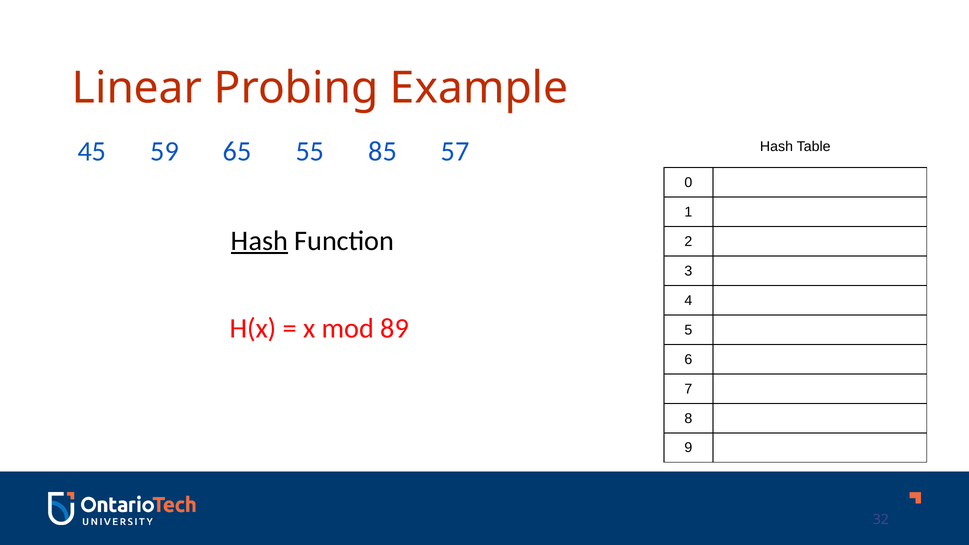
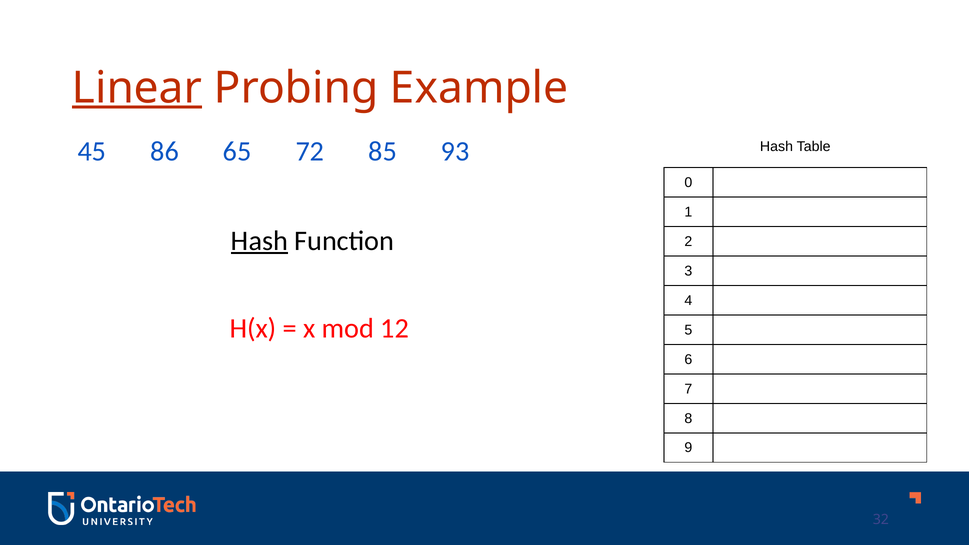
Linear underline: none -> present (137, 88)
59: 59 -> 86 (165, 151)
55: 55 -> 72 (310, 151)
57: 57 -> 93 (455, 151)
89: 89 -> 12 (395, 328)
